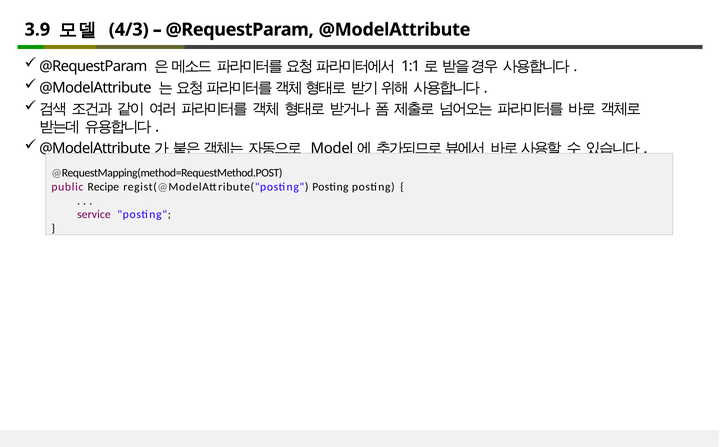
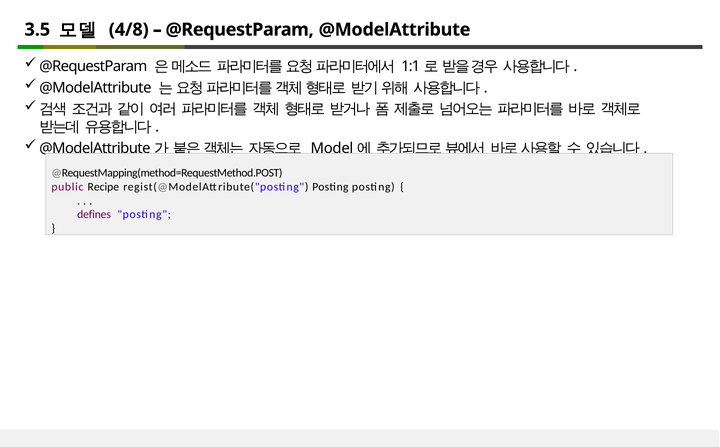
3.9: 3.9 -> 3.5 (37, 30)
4/3: 4/3 -> 4/8 (129, 30)
service: service -> defines (94, 215)
